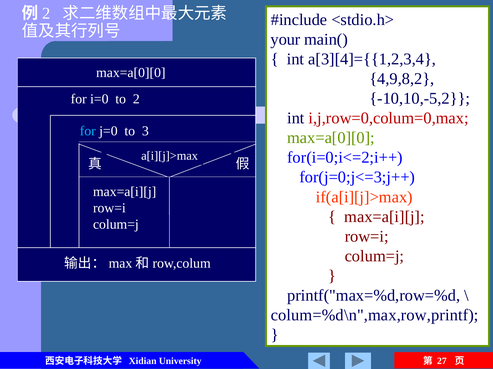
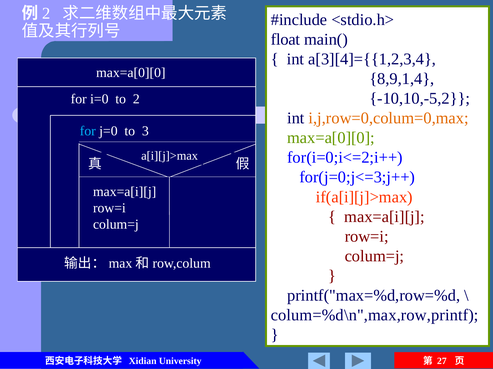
your: your -> float (285, 40)
4,9,8,2: 4,9,8,2 -> 8,9,1,4 (402, 79)
i,j,row=0,colum=0,max colour: red -> orange (389, 118)
